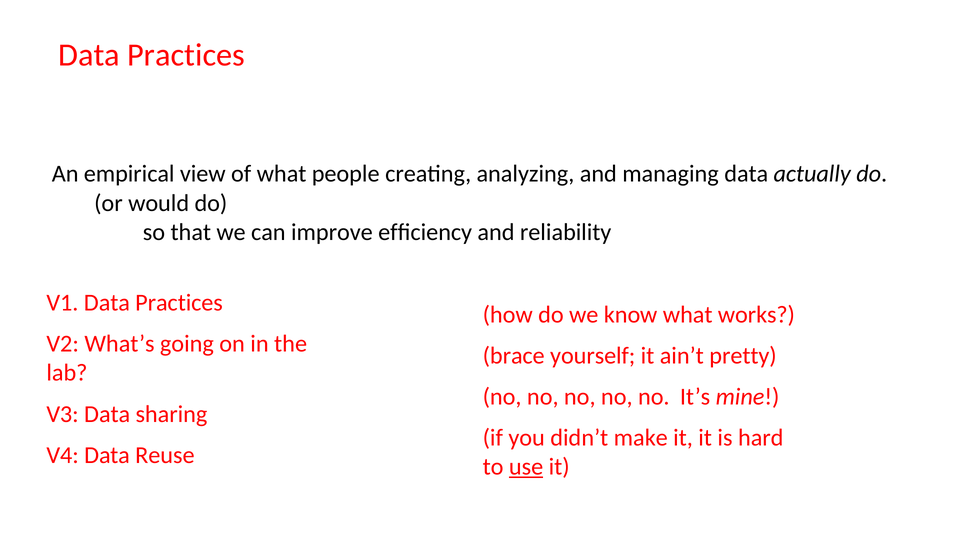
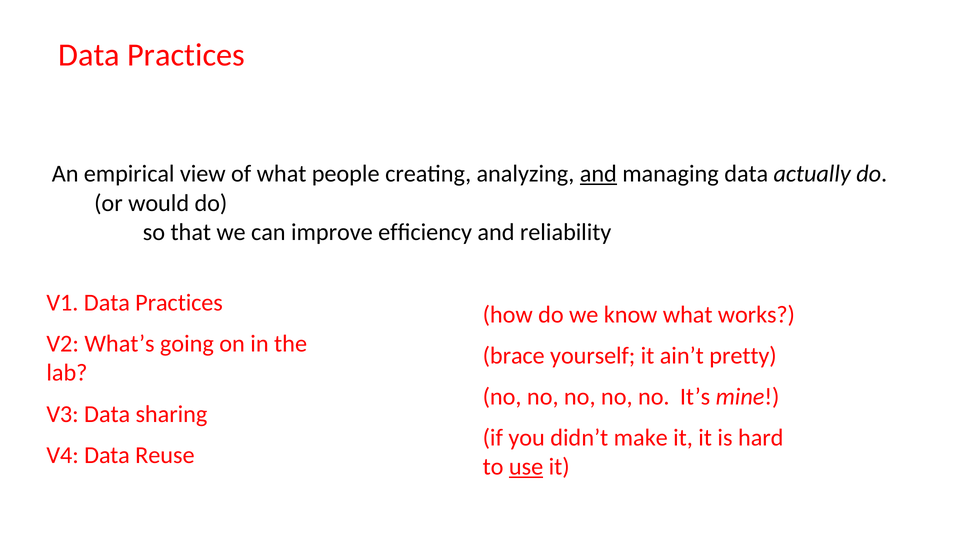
and underline: none -> present (598, 174)
